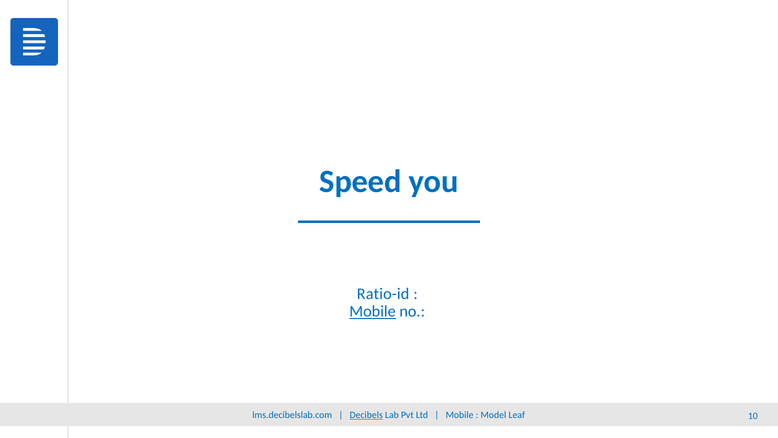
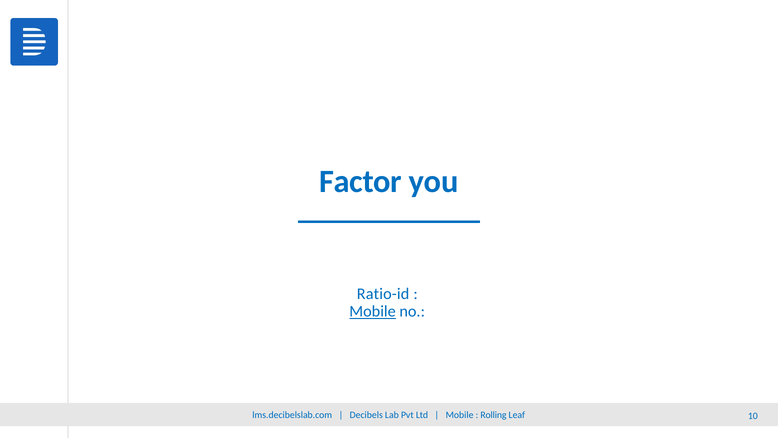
Speed: Speed -> Factor (361, 182)
Decibels underline: present -> none (366, 415)
Model: Model -> Rolling (493, 415)
